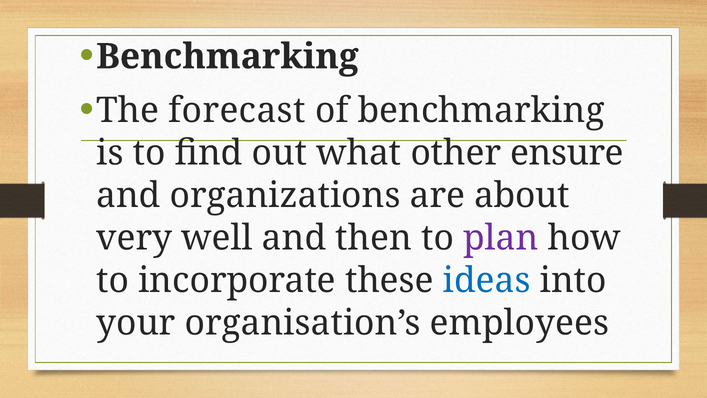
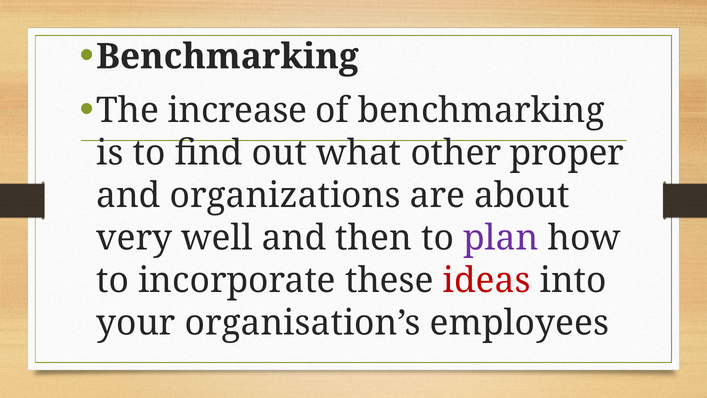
forecast: forecast -> increase (237, 111)
ensure: ensure -> proper (567, 153)
ideas colour: blue -> red (487, 280)
